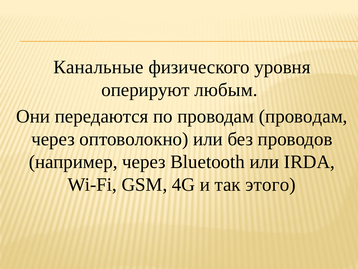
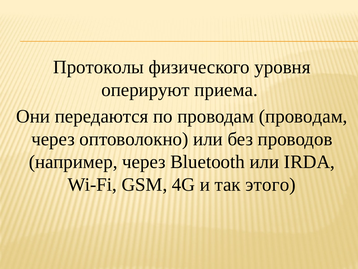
Канальные: Канальные -> Протоколы (99, 67)
любым: любым -> приема (226, 90)
